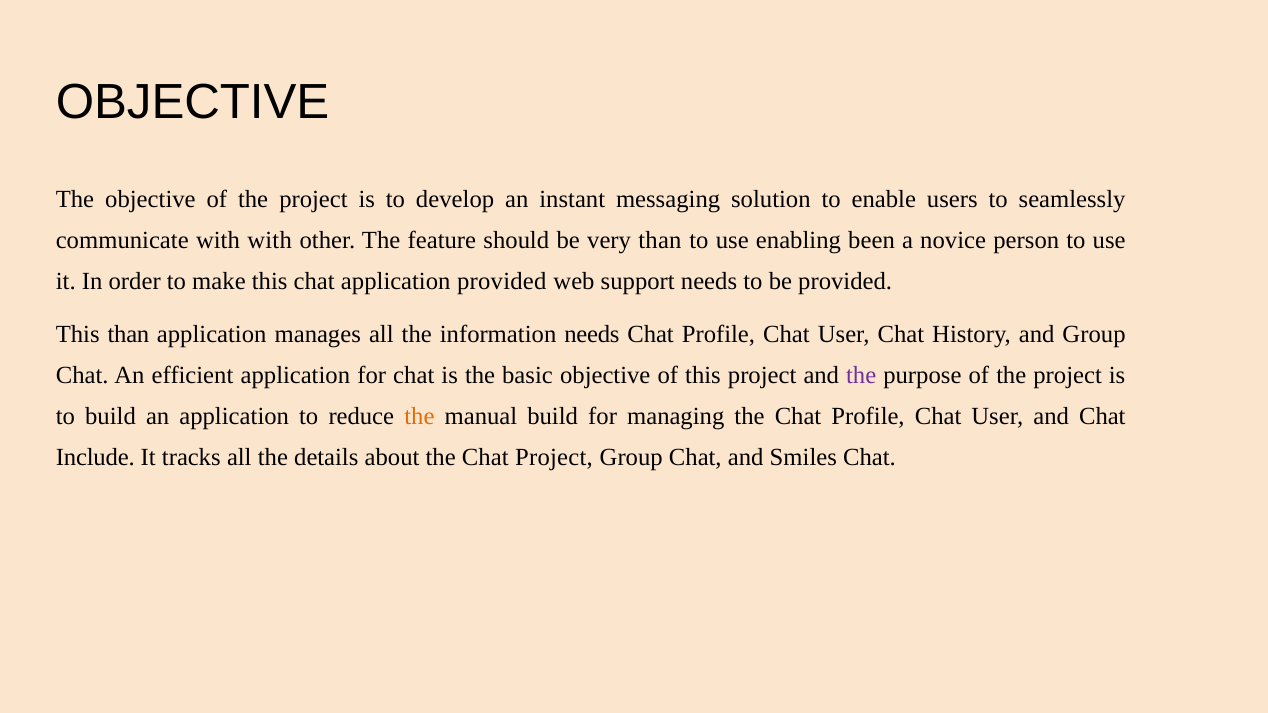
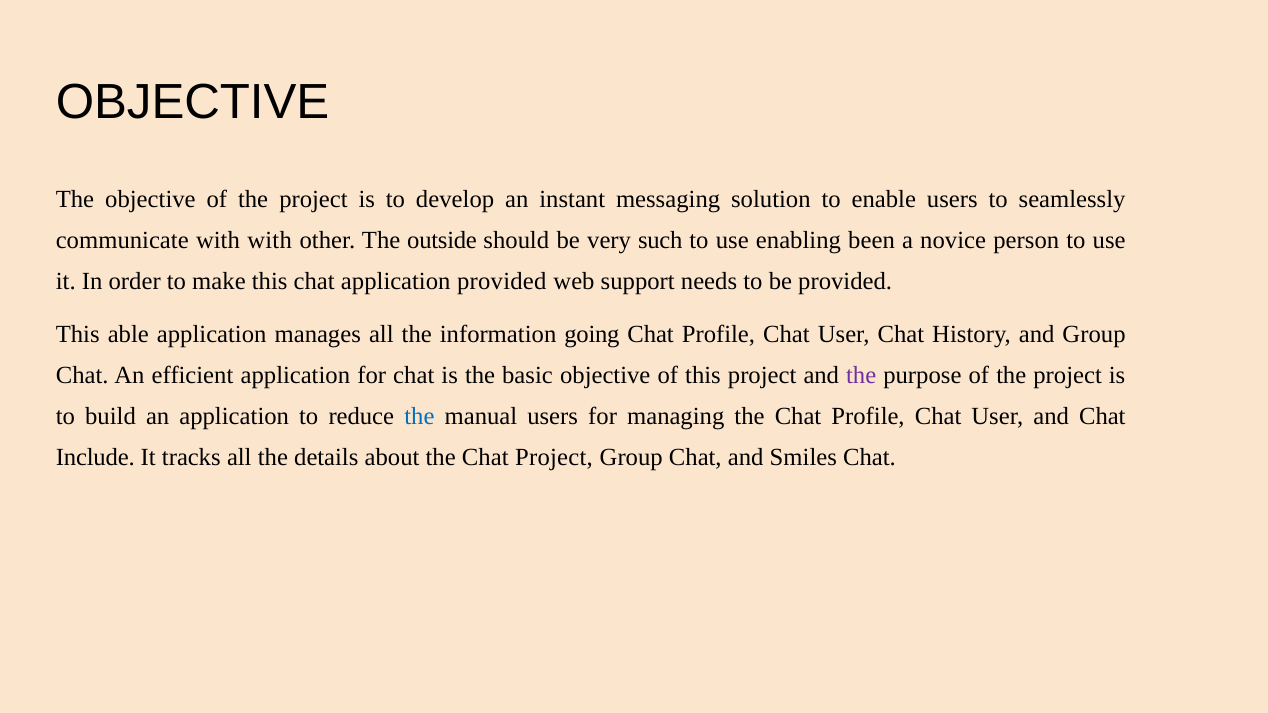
feature: feature -> outside (442, 241)
very than: than -> such (660, 241)
This than: than -> able (128, 335)
information needs: needs -> going (592, 335)
the colour: orange -> blue (419, 417)
manual build: build -> users (553, 417)
